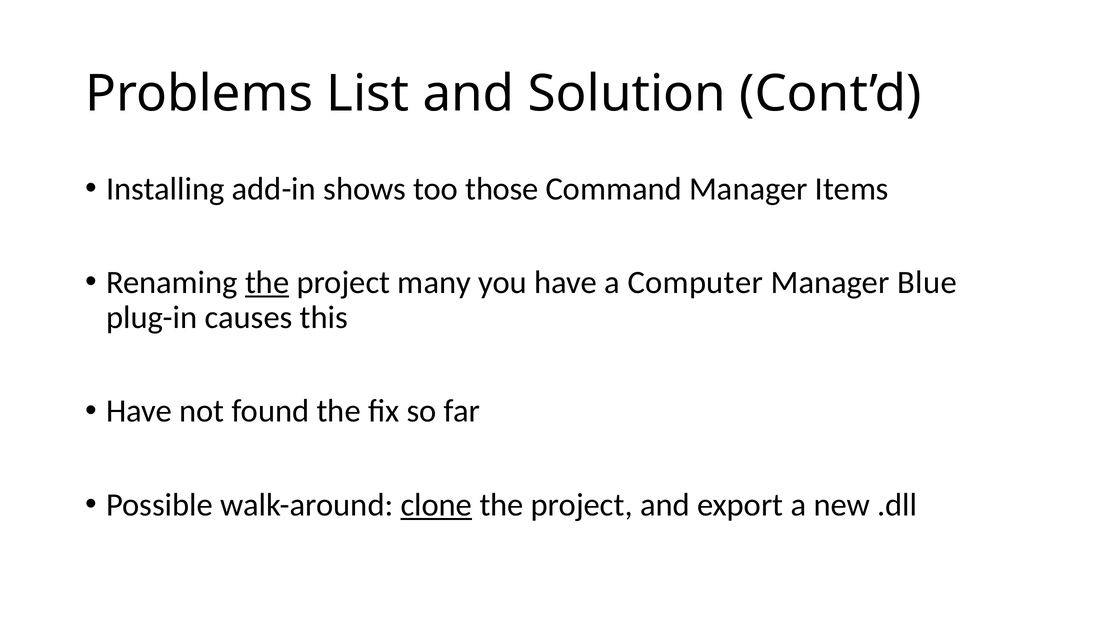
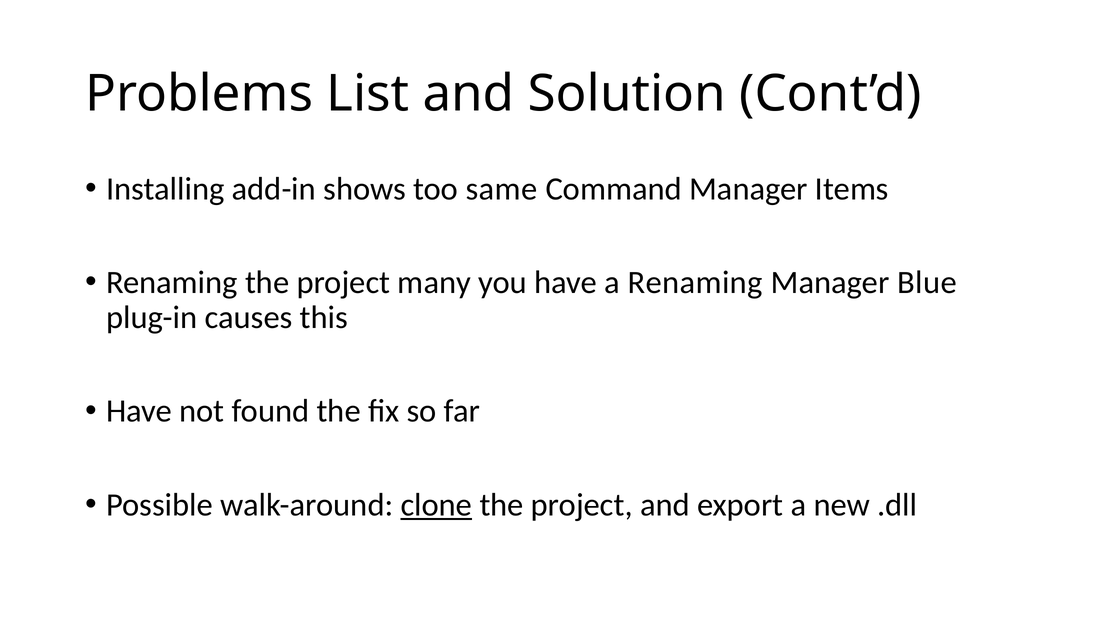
those: those -> same (502, 189)
the underline: present -> none (267, 283)
a Computer: Computer -> Renaming (695, 283)
